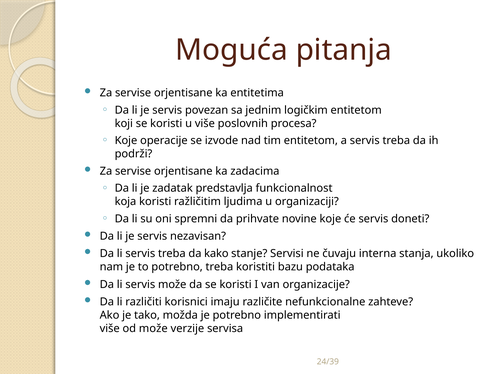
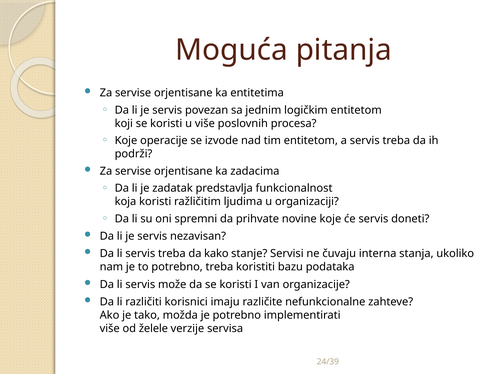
od može: može -> želele (153, 329)
